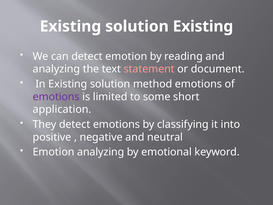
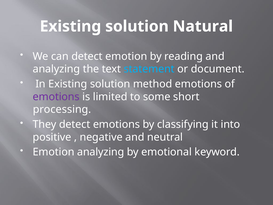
solution Existing: Existing -> Natural (203, 26)
statement colour: pink -> light blue (149, 69)
application: application -> processing (62, 109)
